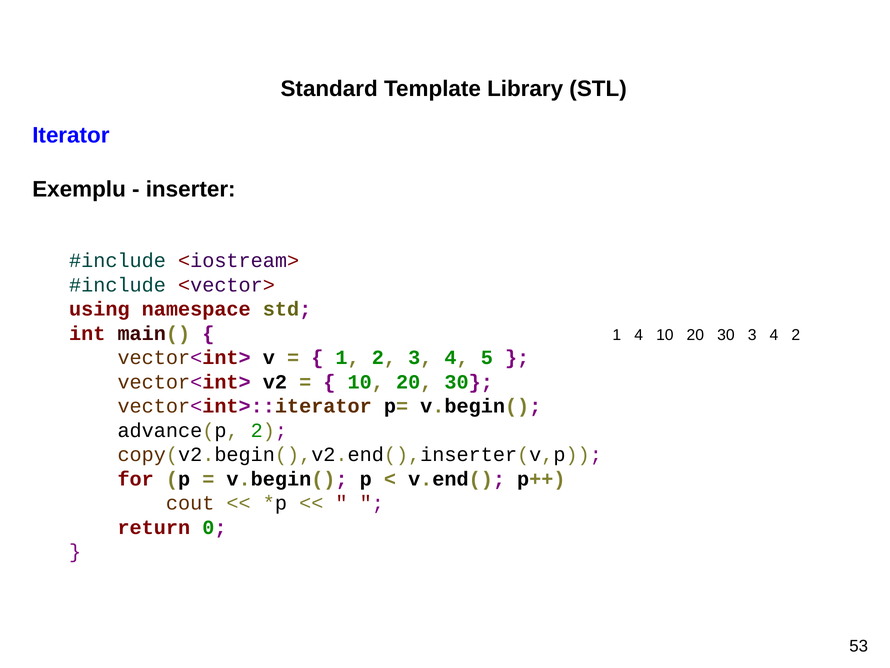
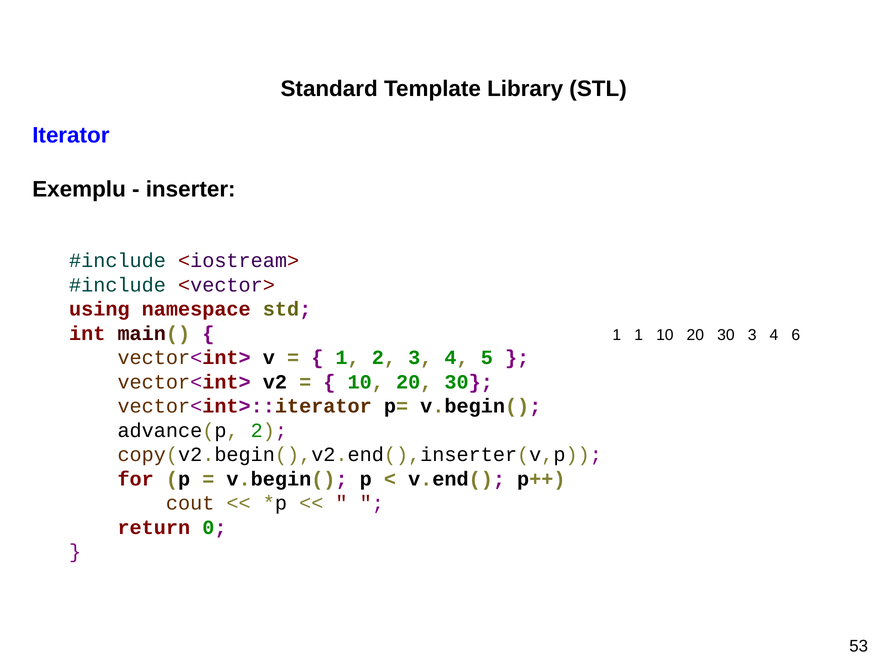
1 4: 4 -> 1 (639, 335)
4 2: 2 -> 6 (796, 335)
